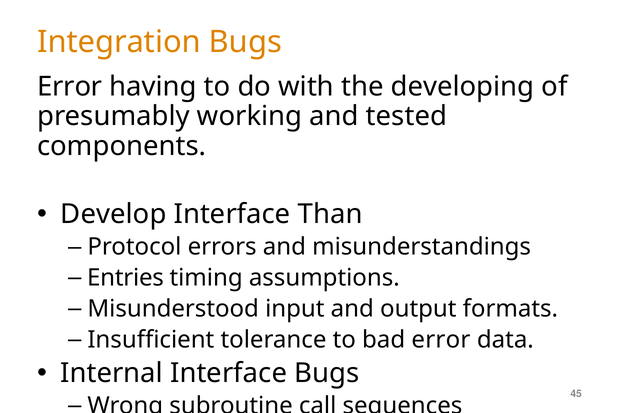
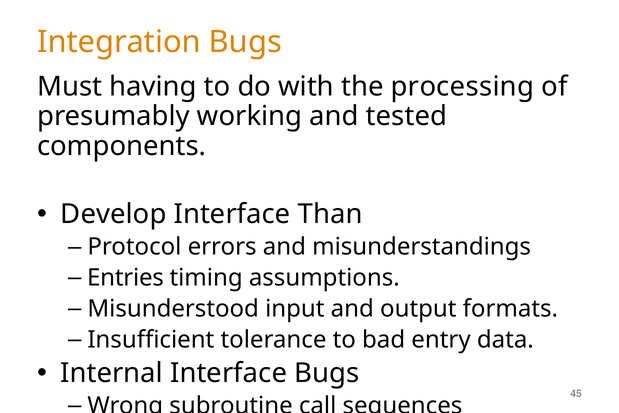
Error: Error -> Must (70, 86)
developing: developing -> processing (462, 86)
bad error: error -> entry (441, 339)
